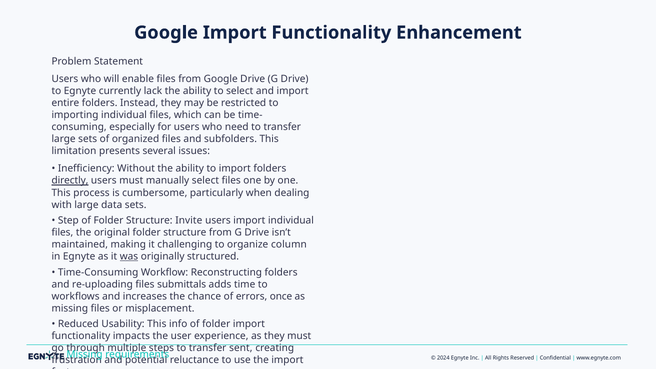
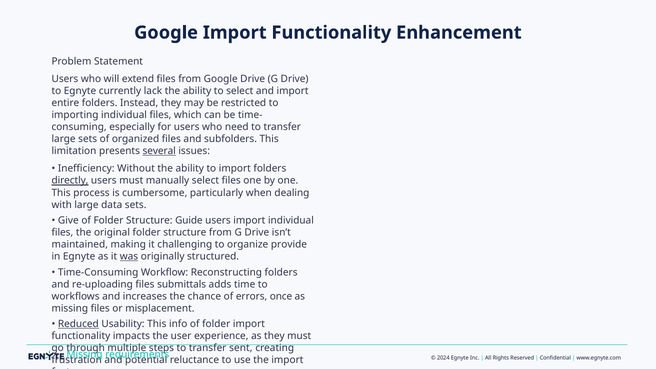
enable: enable -> extend (138, 79)
several underline: none -> present (159, 151)
Step: Step -> Give (68, 220)
Invite: Invite -> Guide (189, 220)
organize column: column -> provide (289, 245)
Reduced underline: none -> present (78, 324)
